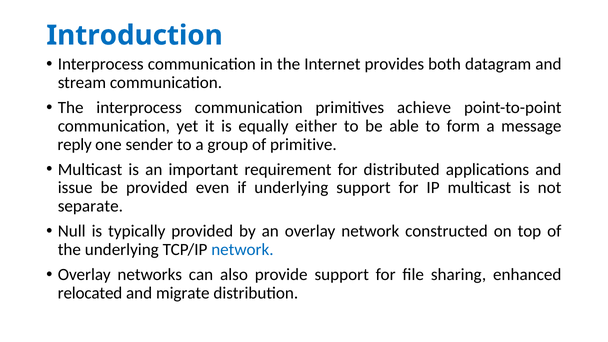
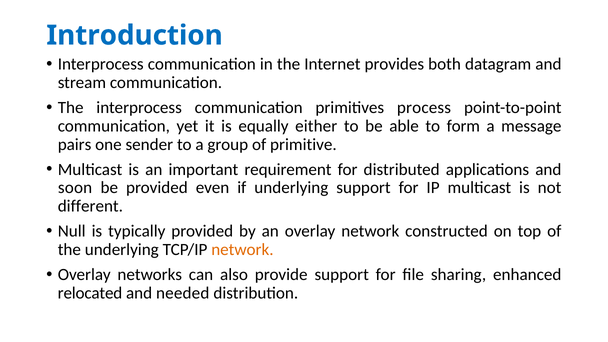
achieve: achieve -> process (424, 108)
reply: reply -> pairs (75, 145)
issue: issue -> soon (75, 188)
separate: separate -> different (90, 206)
network colour: blue -> orange (242, 250)
migrate: migrate -> needed (183, 293)
